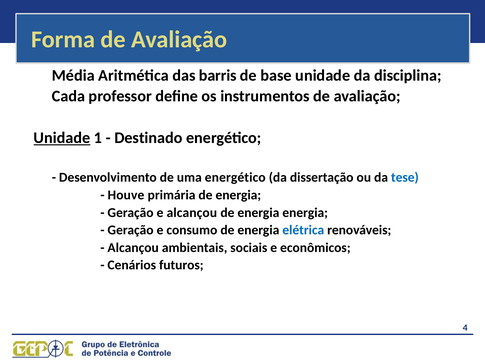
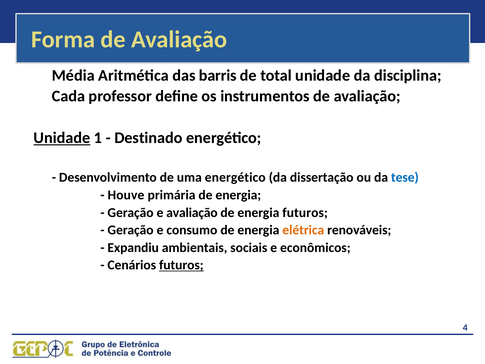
base: base -> total (276, 75)
e alcançou: alcançou -> avaliação (192, 212)
energia energia: energia -> futuros (305, 212)
elétrica colour: blue -> orange (303, 230)
Alcançou: Alcançou -> Expandiu (133, 248)
futuros underline: none -> present (181, 265)
